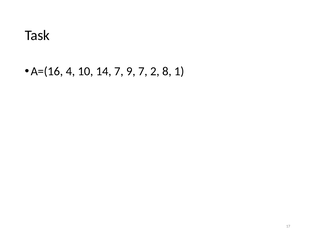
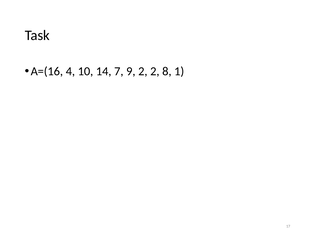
9 7: 7 -> 2 (143, 71)
